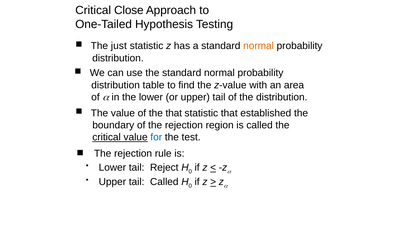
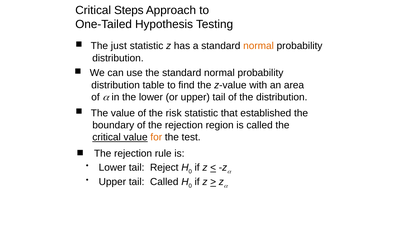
Close: Close -> Steps (129, 10)
the that: that -> risk (174, 113)
for colour: blue -> orange (156, 137)
